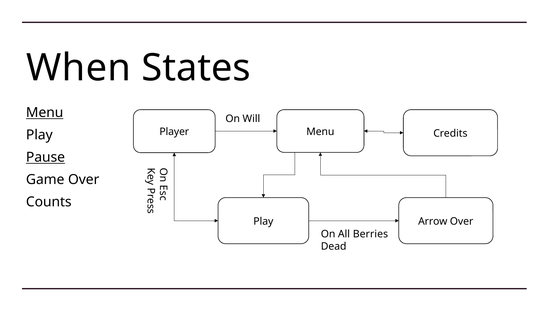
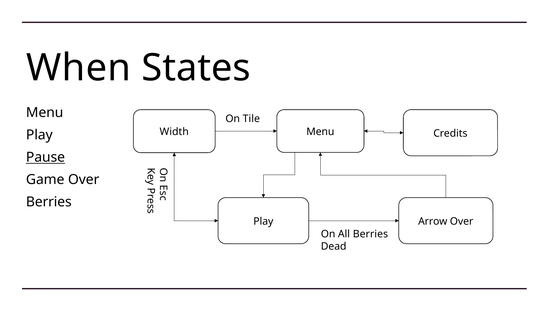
Menu underline: present -> none (45, 112)
Will: Will -> Tile (251, 118)
Player: Player -> Width (174, 132)
Counts: Counts -> Berries (49, 202)
